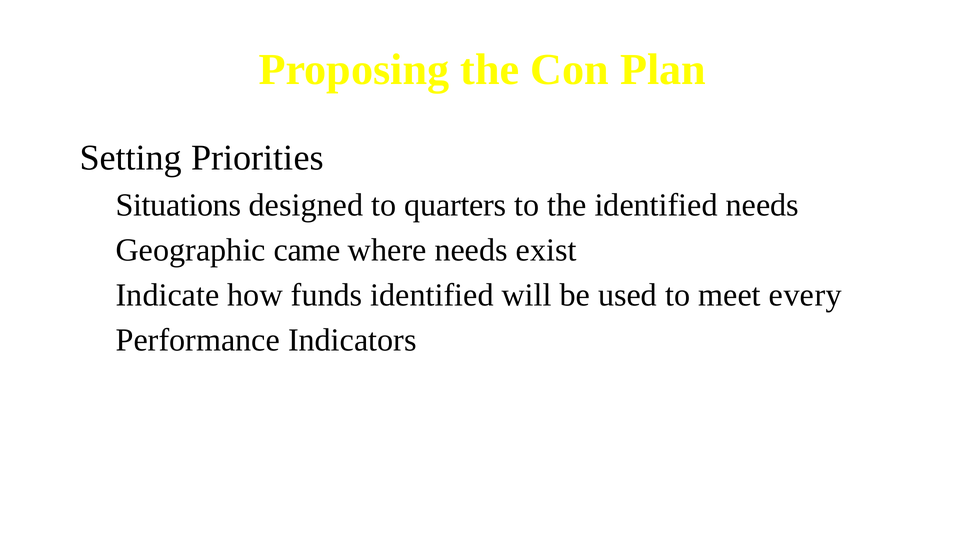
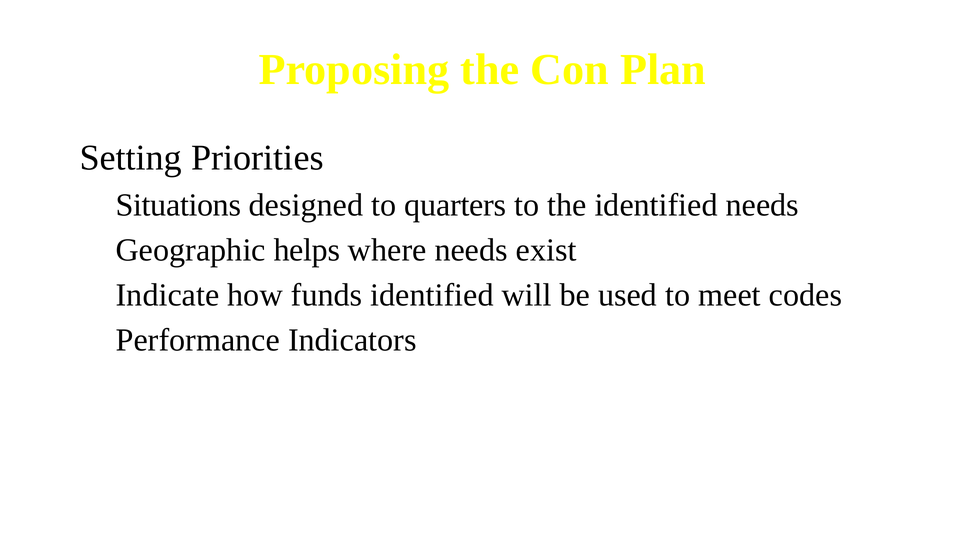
came: came -> helps (307, 250)
every: every -> codes (805, 295)
